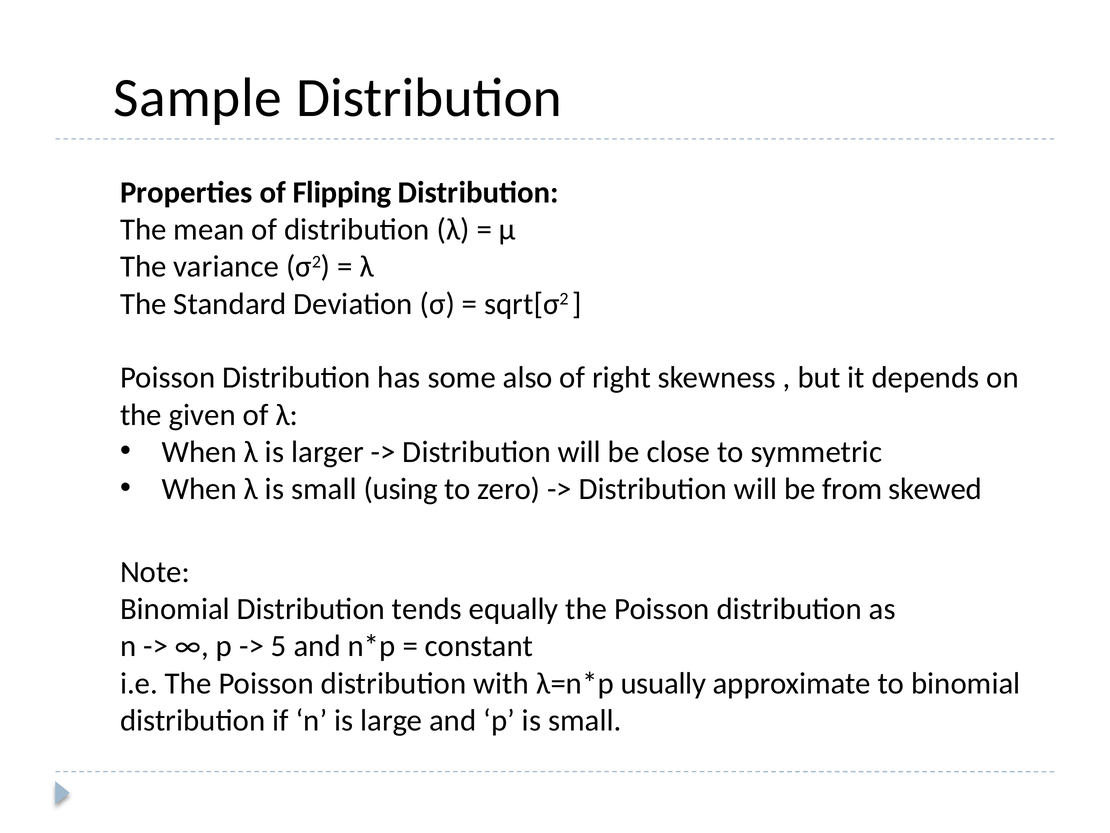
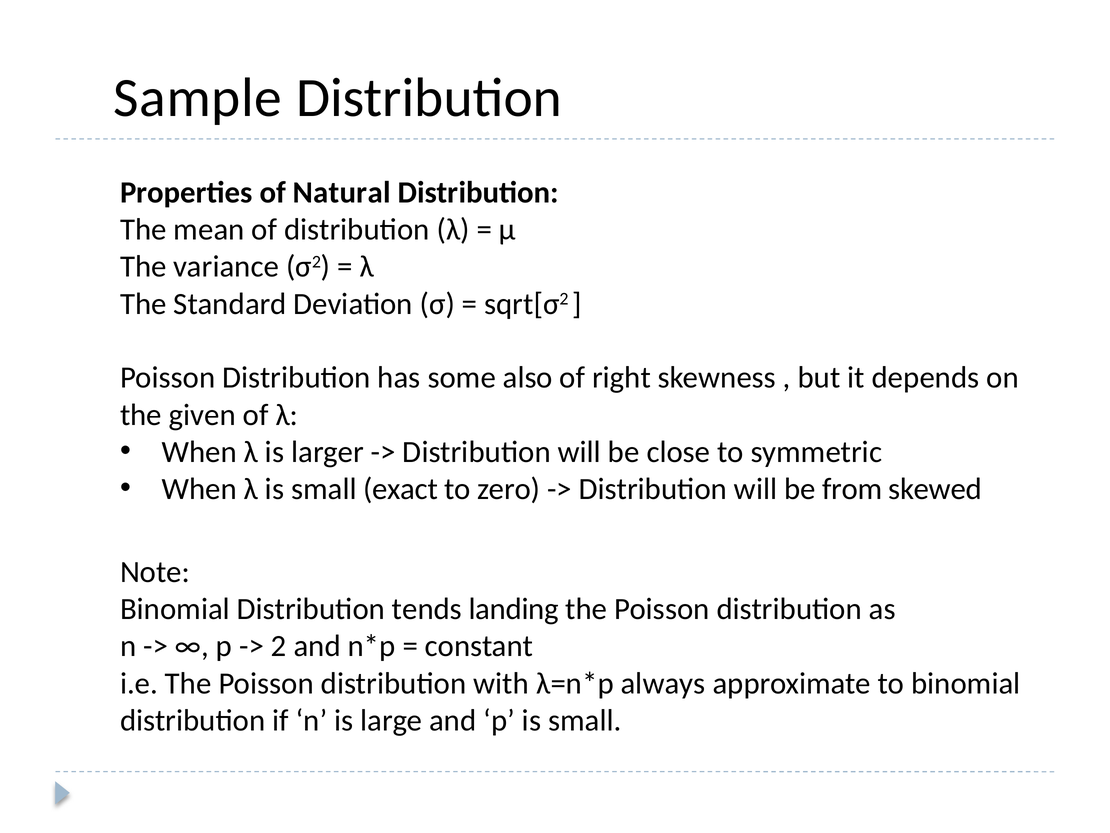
Flipping: Flipping -> Natural (342, 193)
using: using -> exact (401, 489)
equally: equally -> landing (514, 609)
5: 5 -> 2 (279, 646)
usually: usually -> always (663, 683)
